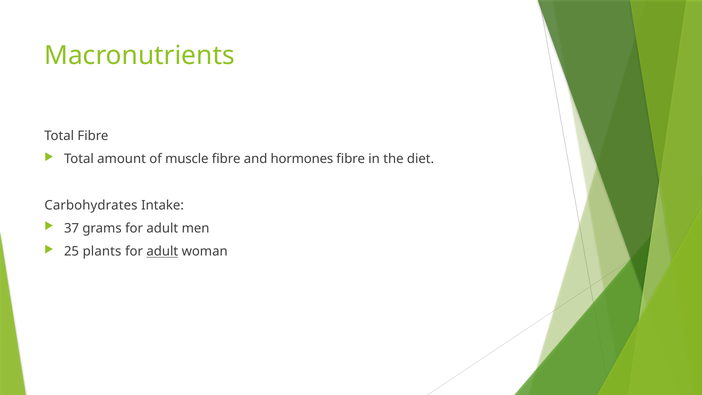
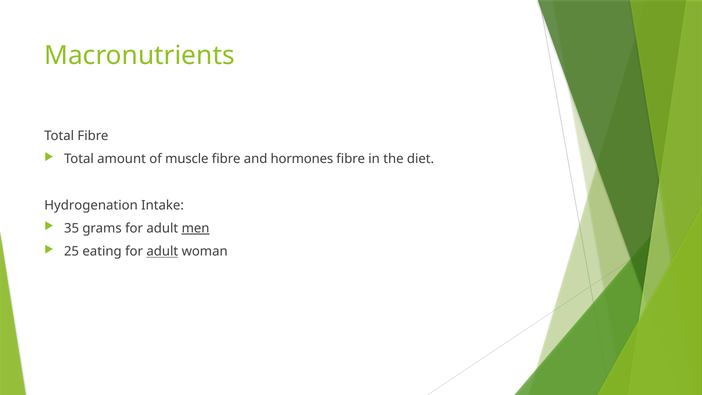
Carbohydrates: Carbohydrates -> Hydrogenation (91, 205)
37: 37 -> 35 (72, 228)
men underline: none -> present (196, 228)
plants: plants -> eating (102, 251)
